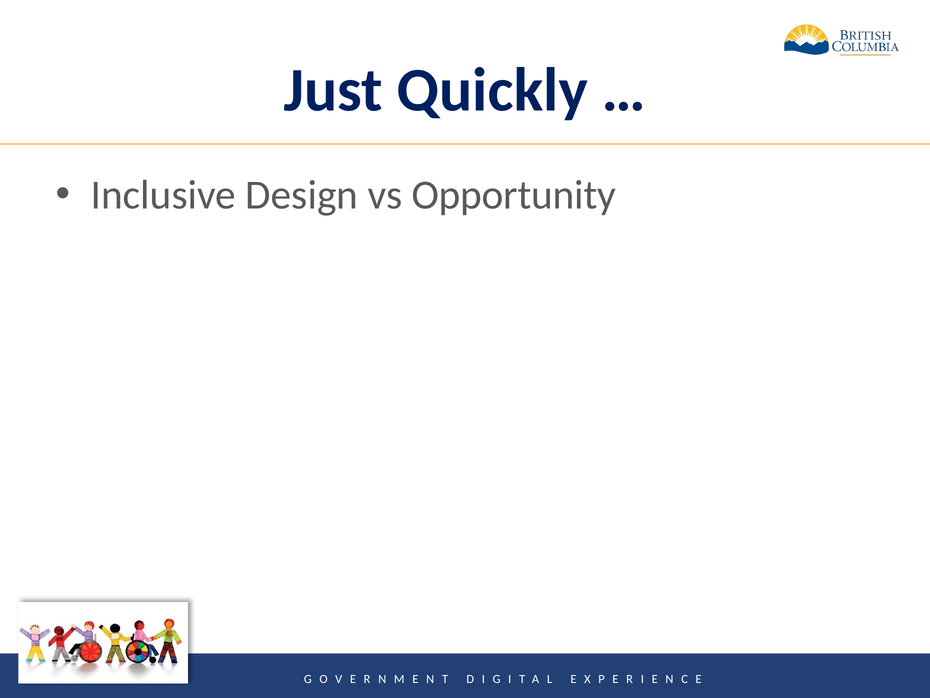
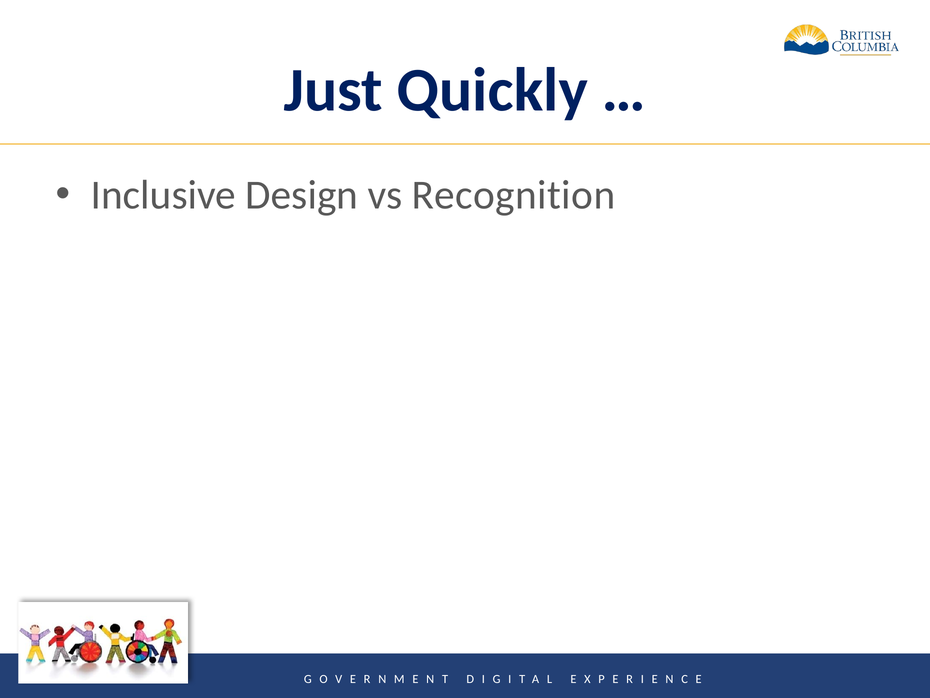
Opportunity: Opportunity -> Recognition (513, 195)
